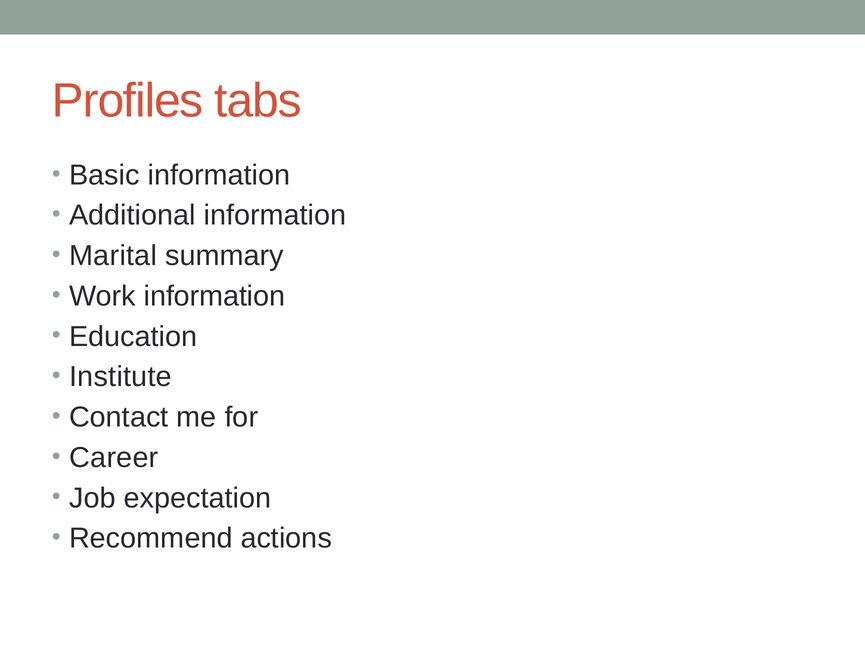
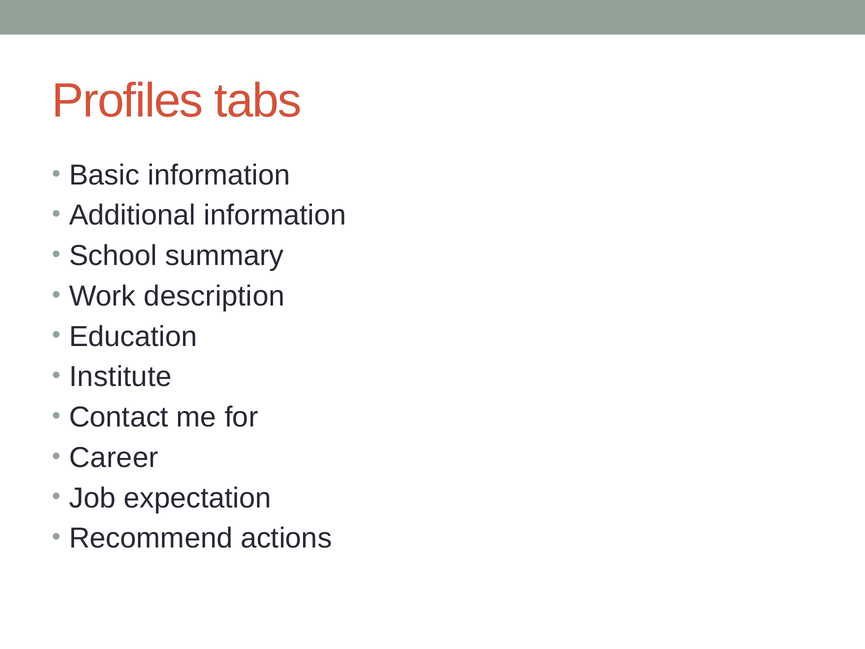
Marital: Marital -> School (113, 256)
Work information: information -> description (214, 296)
